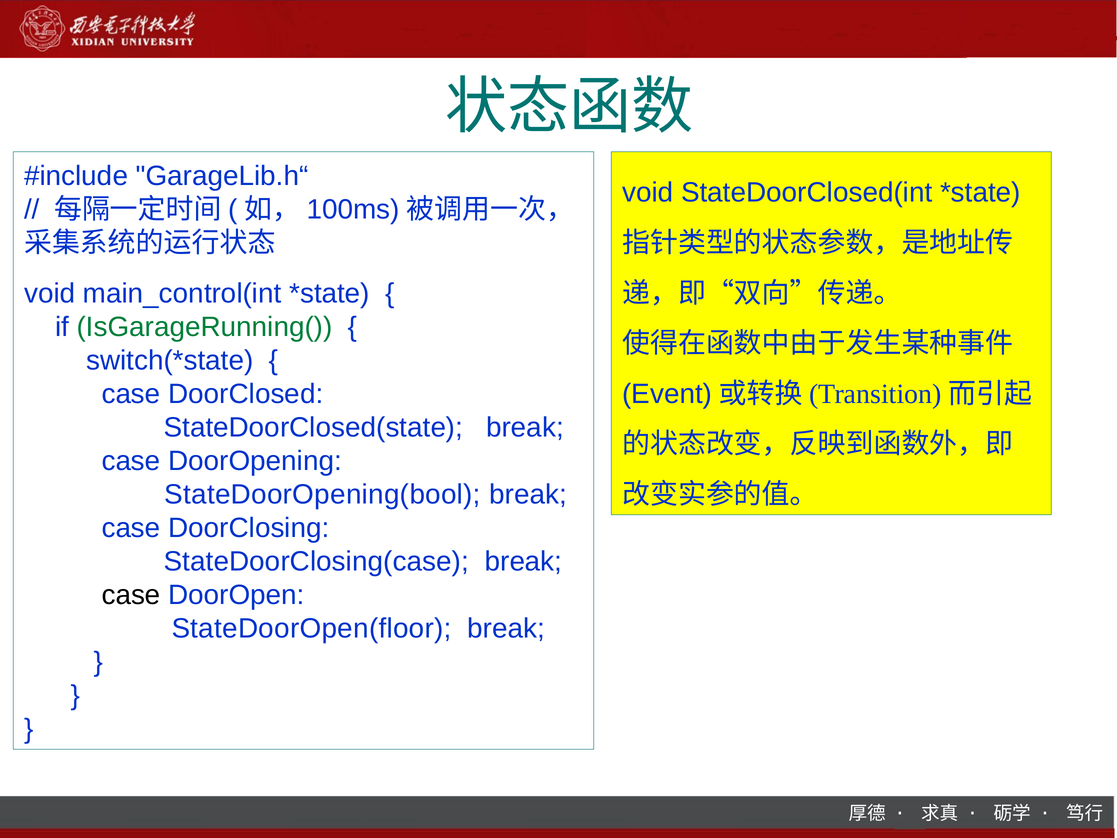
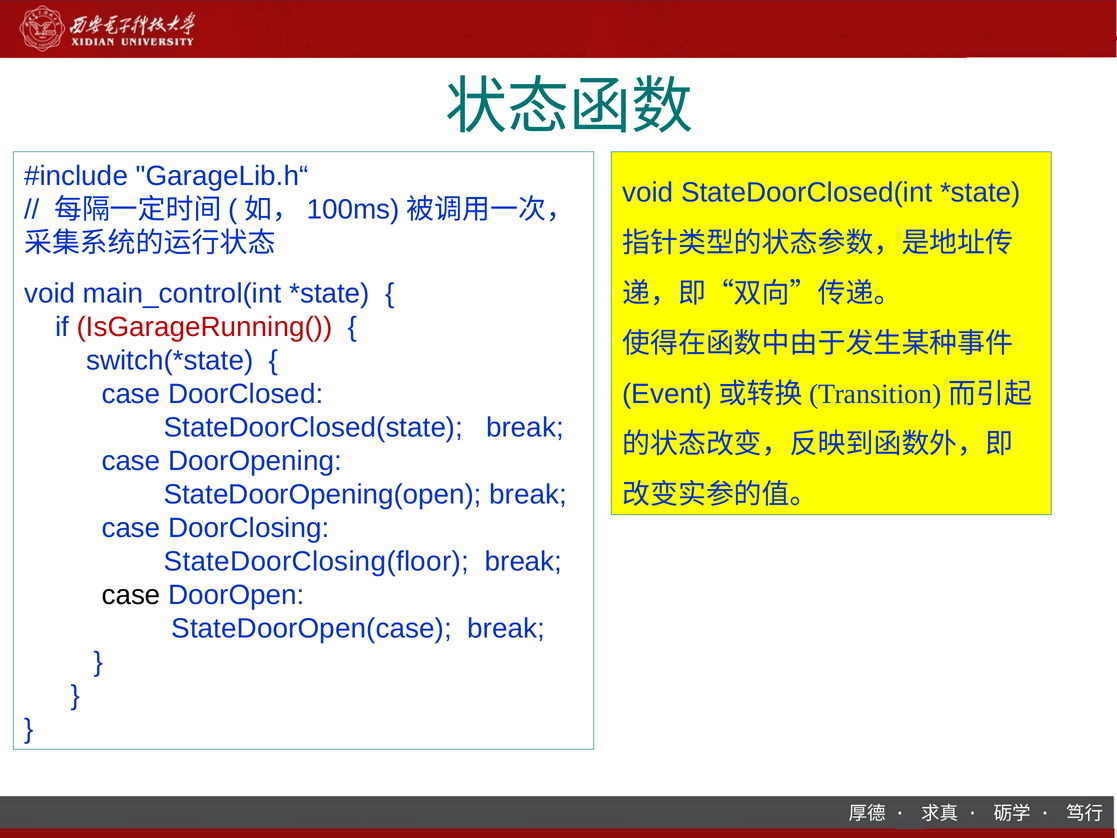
IsGarageRunning( colour: green -> red (205, 327)
StateDoorOpening(bool: StateDoorOpening(bool -> StateDoorOpening(open (323, 494)
StateDoorClosing(case: StateDoorClosing(case -> StateDoorClosing(floor (316, 561)
StateDoorOpen(floor: StateDoorOpen(floor -> StateDoorOpen(case (312, 628)
